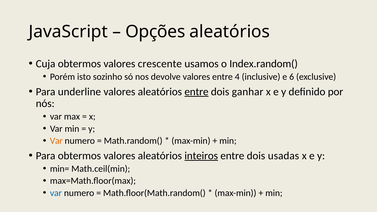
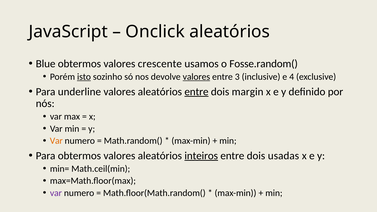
Opções: Opções -> Onclick (155, 32)
Cuja: Cuja -> Blue (46, 64)
Index.random(: Index.random( -> Fosse.random( (264, 64)
isto underline: none -> present (84, 77)
valores underline: none -> present (196, 77)
4: 4 -> 3 (237, 77)
6: 6 -> 4 (292, 77)
ganhar: ganhar -> margin (248, 92)
var colour: blue -> purple (56, 193)
